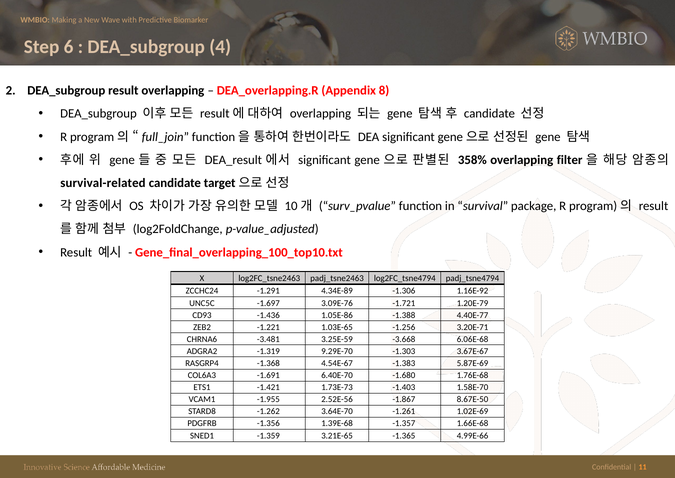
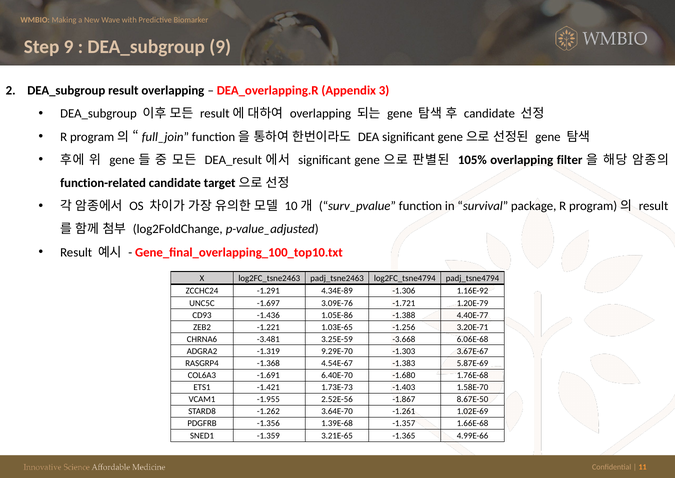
Step 6: 6 -> 9 (69, 47)
DEA_subgroup 4: 4 -> 9 (220, 47)
8: 8 -> 3 (384, 90)
358%: 358% -> 105% (472, 160)
survival-related: survival-related -> function-related (103, 183)
